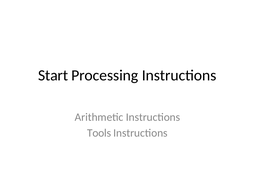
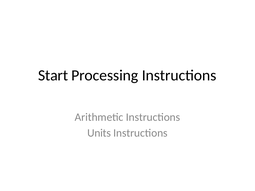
Tools: Tools -> Units (99, 133)
